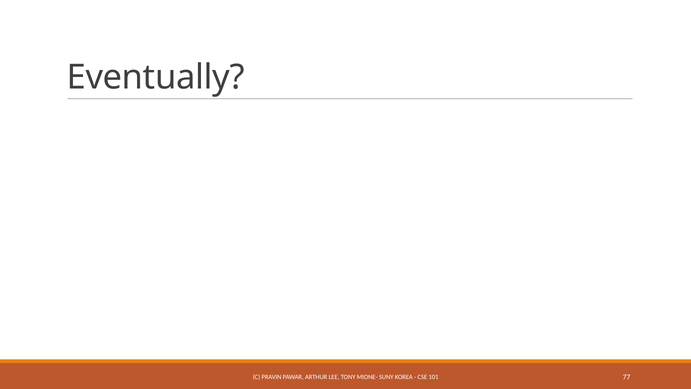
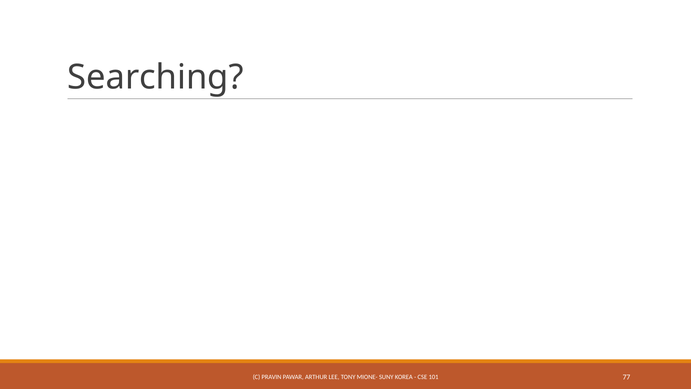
Eventually: Eventually -> Searching (155, 77)
